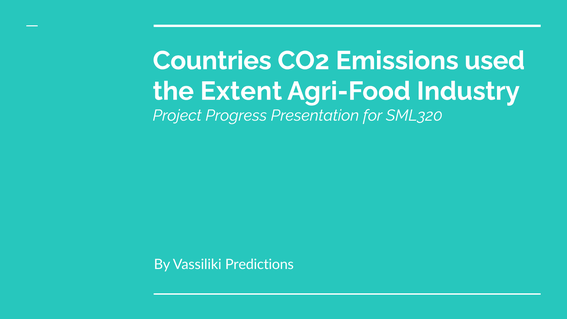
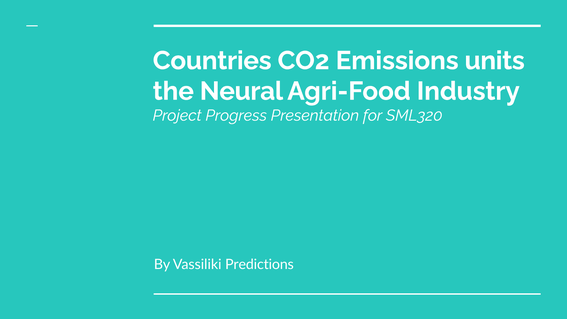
used: used -> units (495, 61)
Extent: Extent -> Neural (241, 91)
